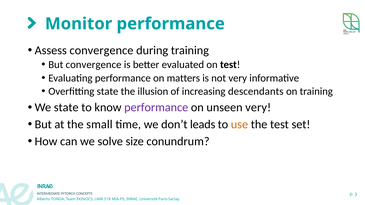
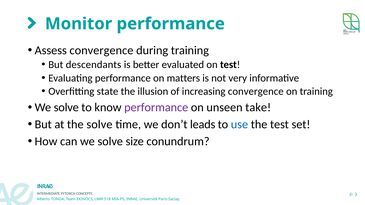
But convergence: convergence -> descendants (94, 65)
increasing descendants: descendants -> convergence (256, 92)
state: state -> solve (66, 108)
unseen very: very -> take (258, 108)
the small: small -> solve (99, 125)
use colour: orange -> blue (239, 125)
